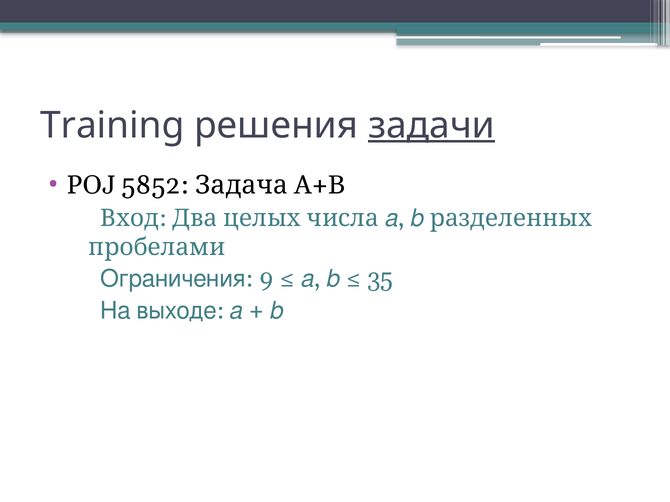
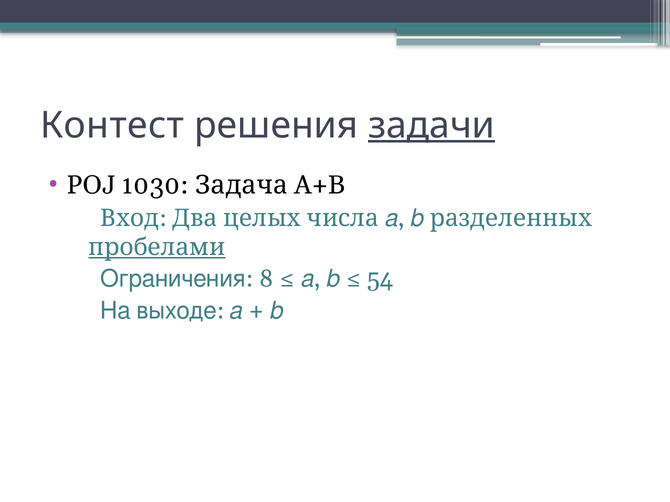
Training: Training -> Контест (112, 125)
5852: 5852 -> 1030 (155, 186)
пробелами underline: none -> present (157, 247)
9: 9 -> 8 (267, 279)
35: 35 -> 54 (380, 279)
